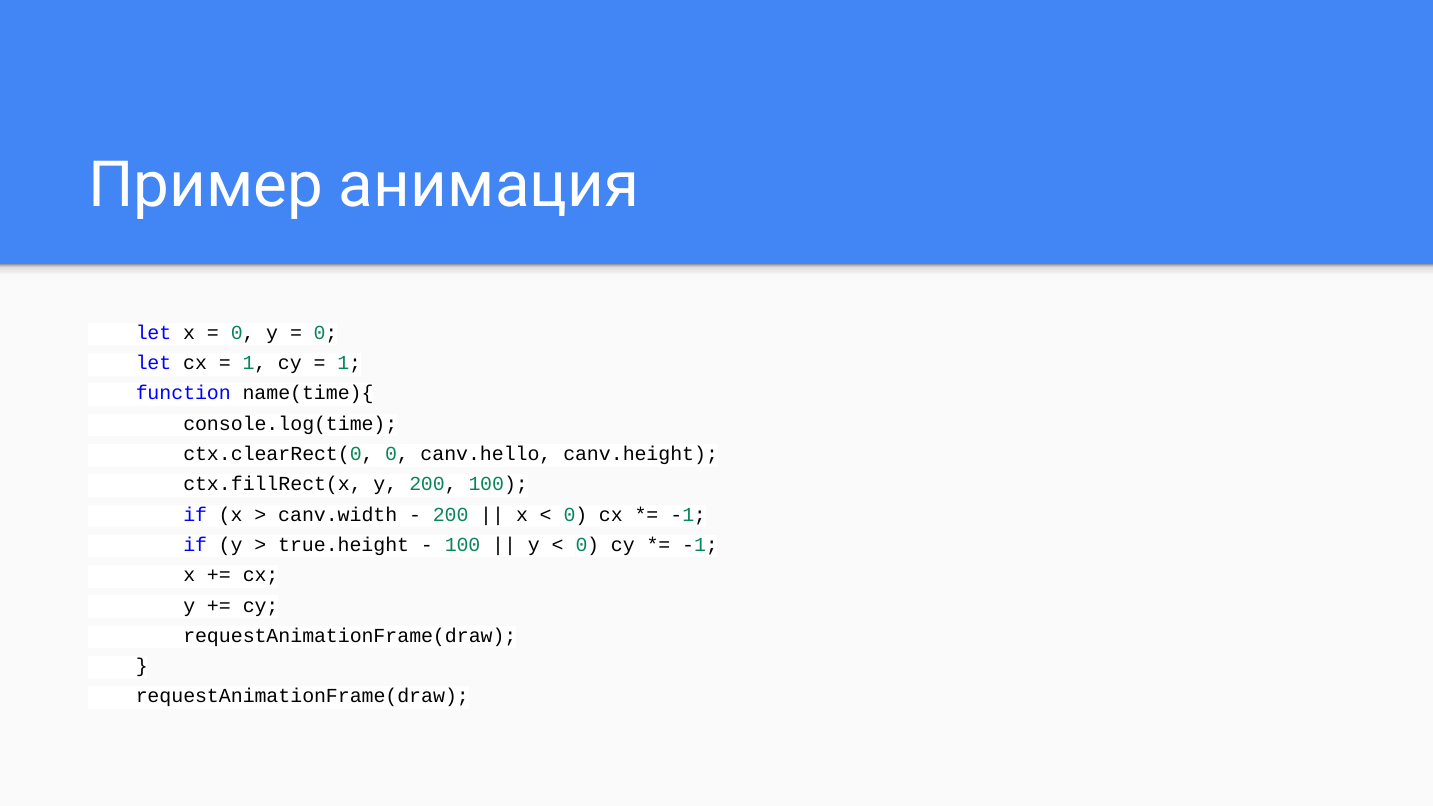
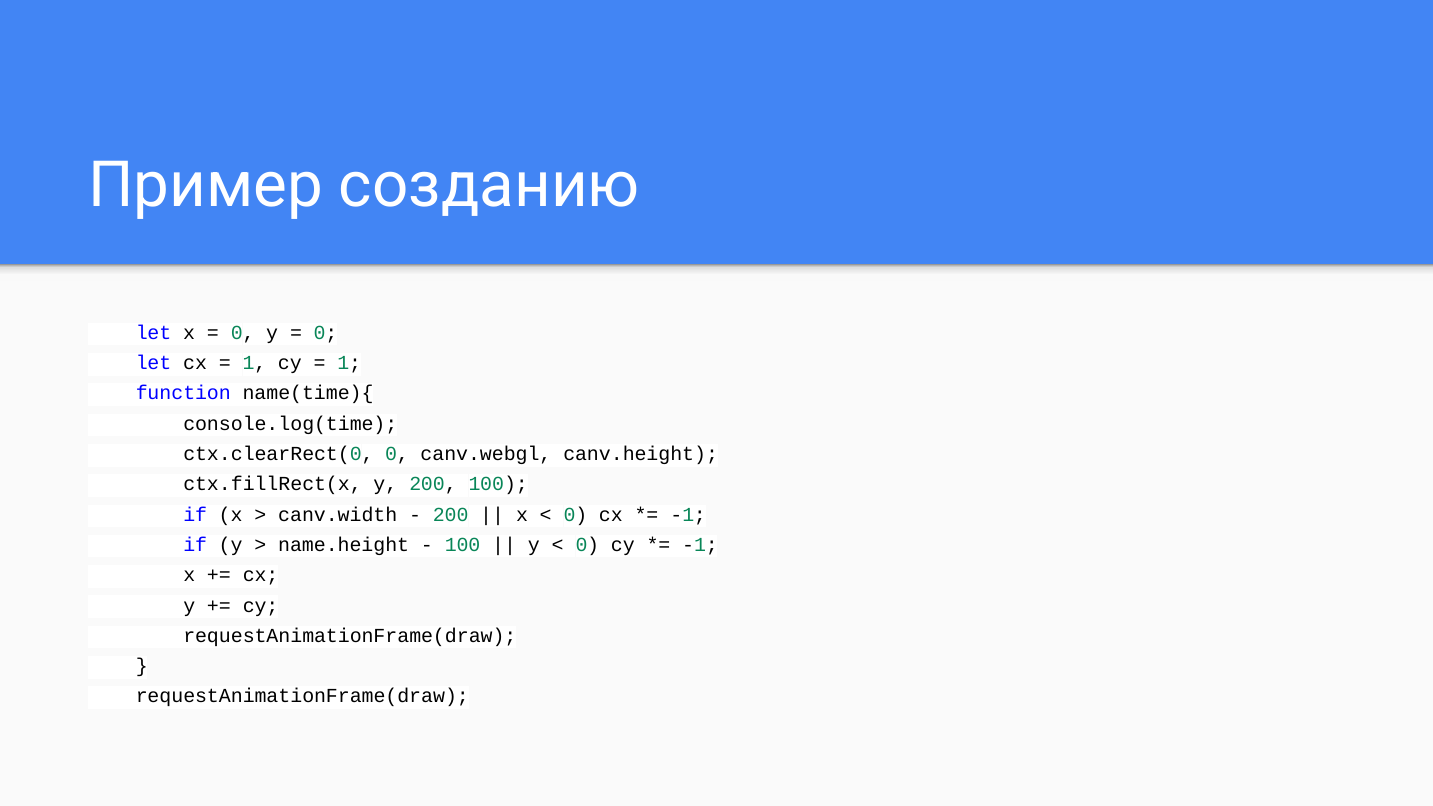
анимация: анимация -> созданию (489, 185)
canv.hello: canv.hello -> canv.webgl (486, 454)
true.height: true.height -> name.height (344, 545)
